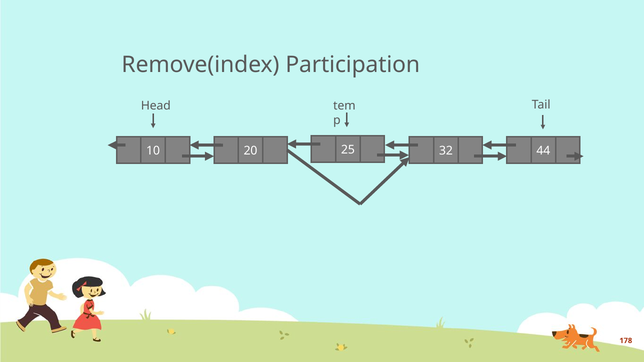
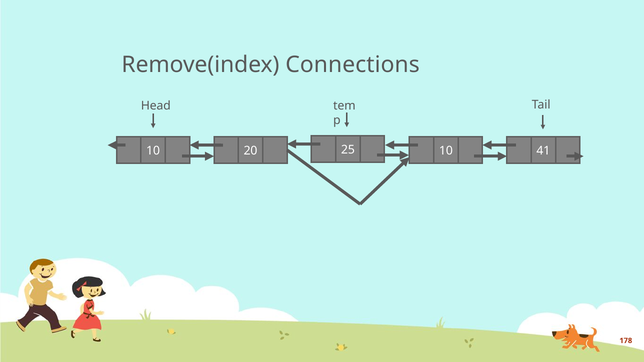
Participation: Participation -> Connections (353, 65)
20 32: 32 -> 10 (446, 151)
44: 44 -> 41 (543, 151)
